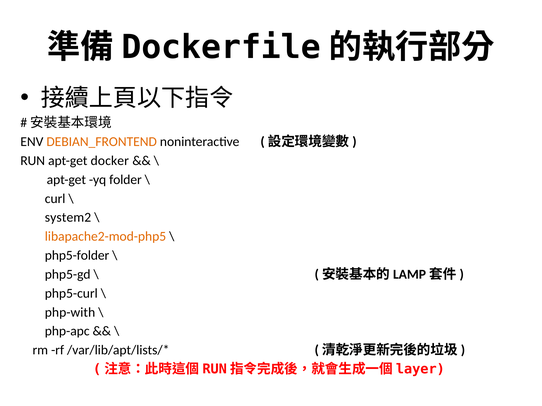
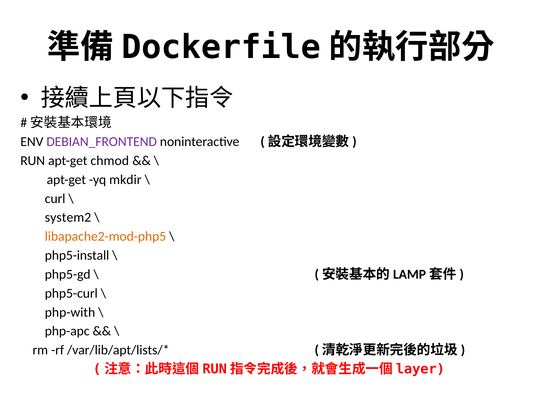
DEBIAN_FRONTEND colour: orange -> purple (102, 142)
docker: docker -> chmod (110, 161)
folder: folder -> mkdir (125, 180)
php5-folder: php5-folder -> php5-install (77, 256)
